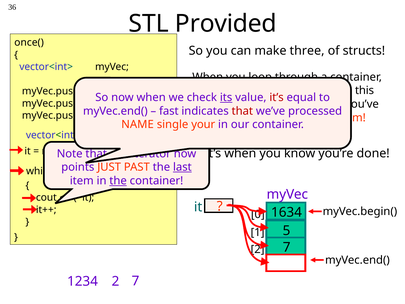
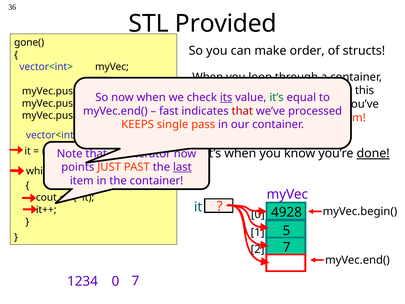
once(: once( -> gone( (29, 43)
three: three -> order (307, 51)
it’s colour: red -> green (277, 97)
NAME: NAME -> KEEPS (138, 124)
your: your -> pass (203, 124)
done underline: none -> present (373, 153)
the underline: present -> none (118, 181)
1634: 1634 -> 4928 (286, 212)
1234 2: 2 -> 0 (115, 281)
